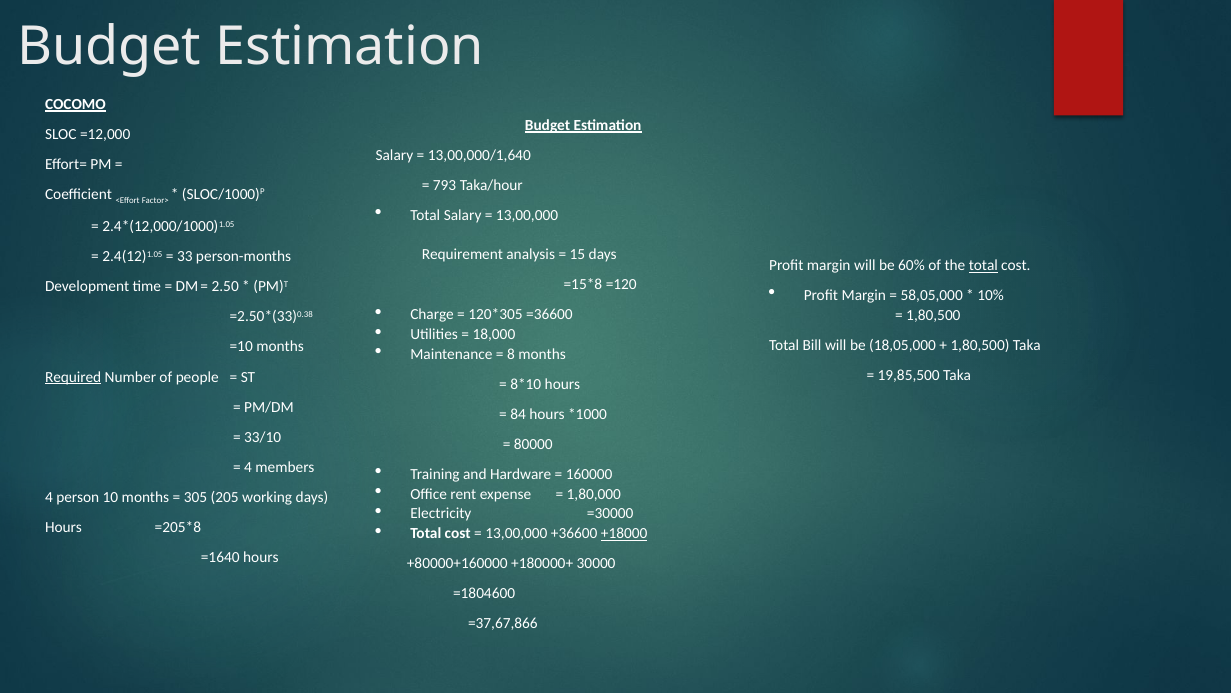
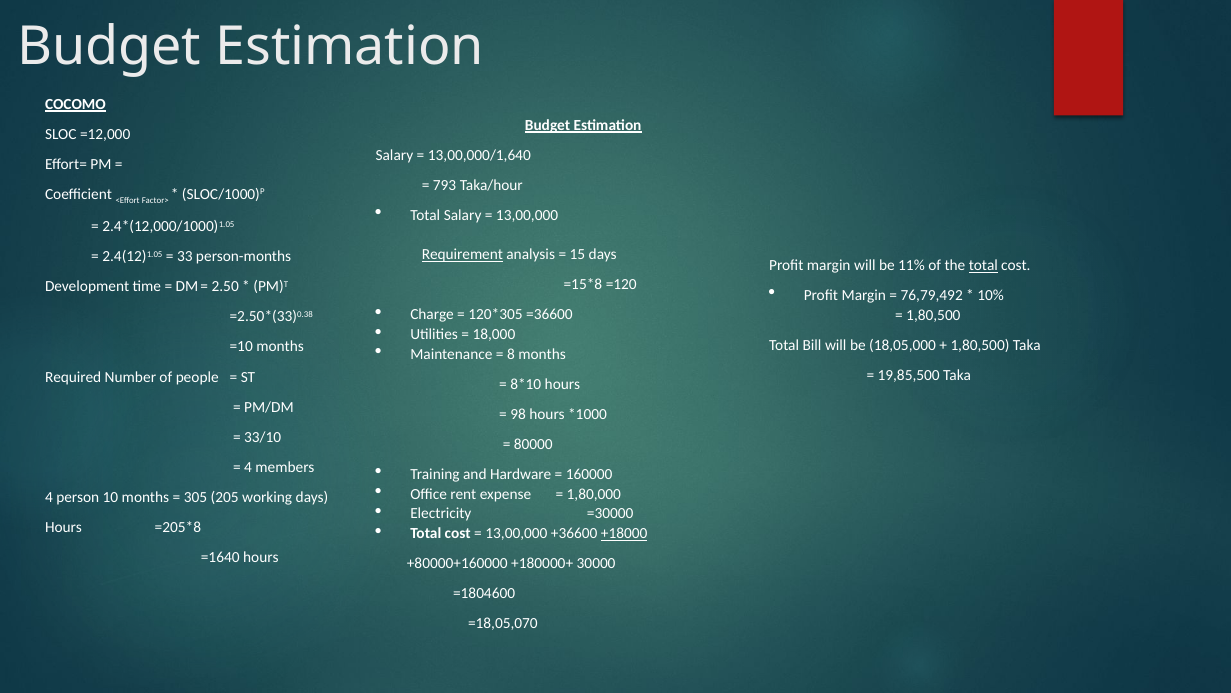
Requirement underline: none -> present (462, 255)
60%: 60% -> 11% (911, 265)
58,05,000: 58,05,000 -> 76,79,492 (932, 295)
Required underline: present -> none (73, 377)
84: 84 -> 98 (518, 414)
=37,67,866: =37,67,866 -> =18,05,070 (503, 623)
